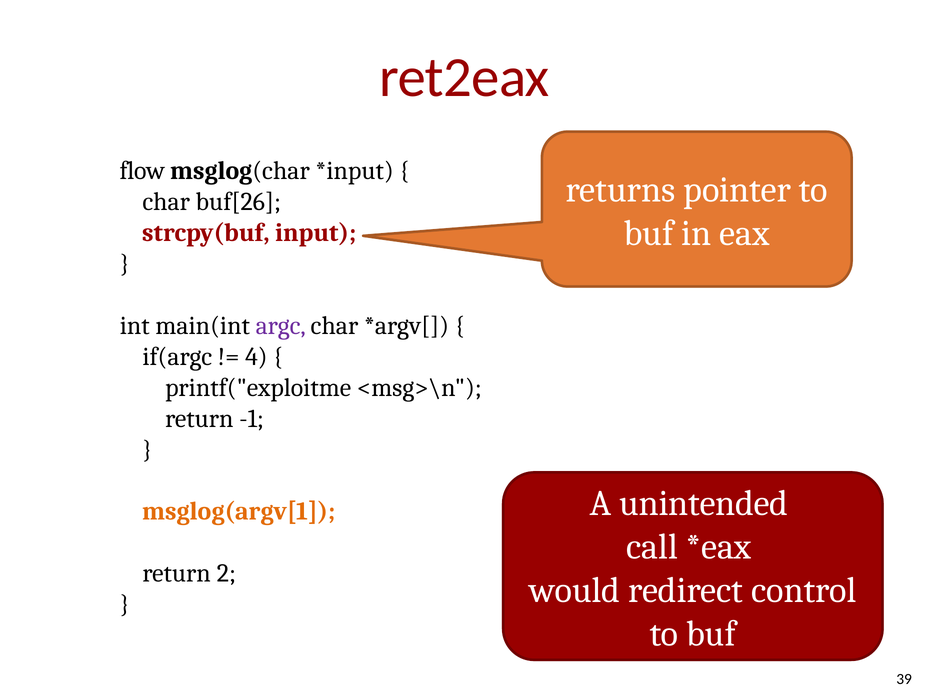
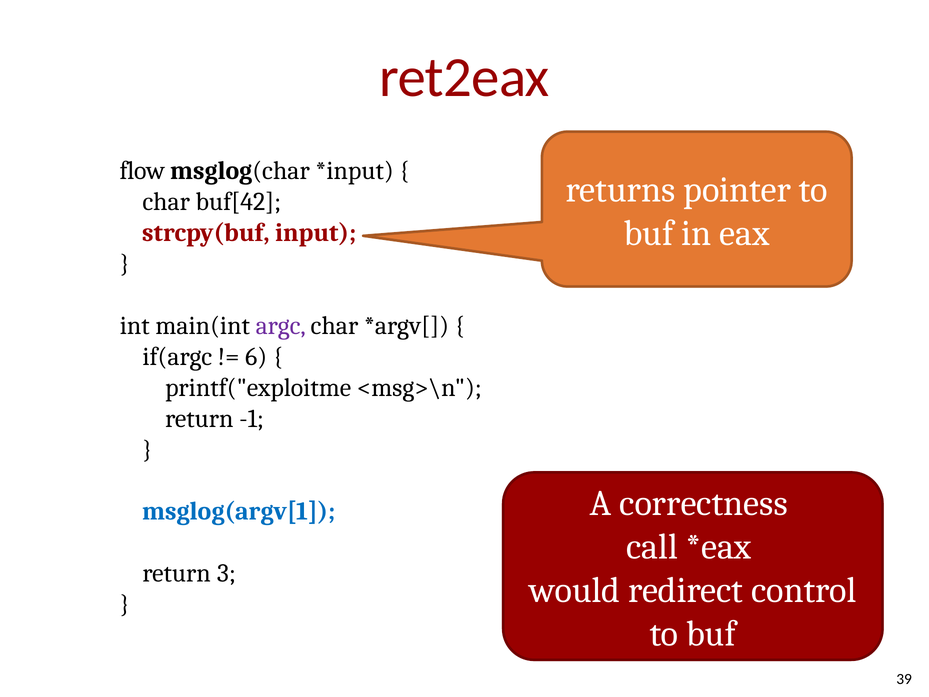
buf[26: buf[26 -> buf[42 (238, 201)
4: 4 -> 6 (256, 356)
unintended: unintended -> correctness (704, 503)
msglog(argv[1 colour: orange -> blue (239, 511)
2: 2 -> 3 (226, 573)
